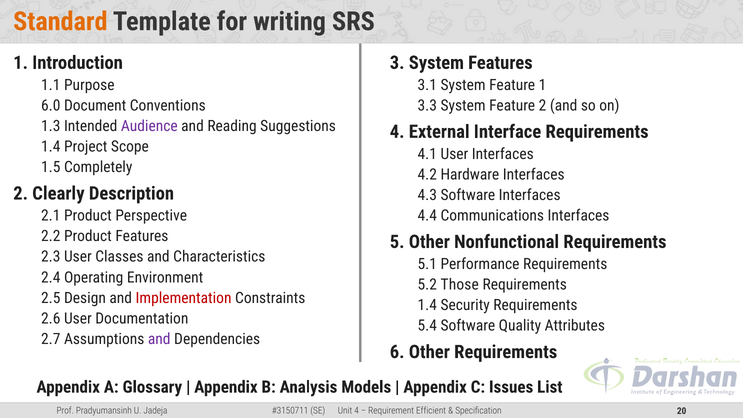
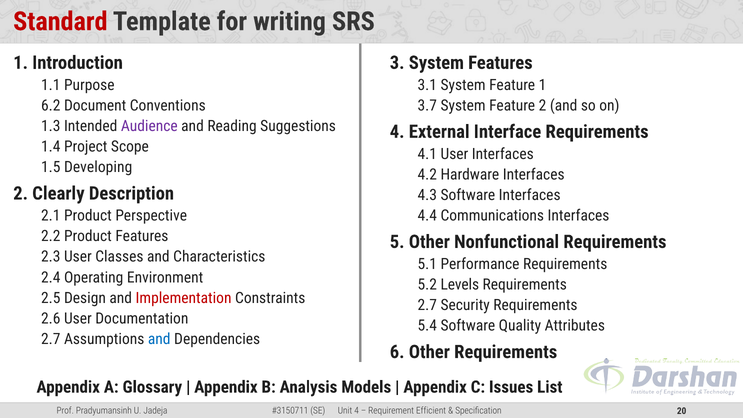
Standard colour: orange -> red (60, 22)
6.0: 6.0 -> 6.2 (51, 106)
3.3: 3.3 -> 3.7 (427, 106)
Completely: Completely -> Developing (98, 167)
Those: Those -> Levels (460, 285)
1.4: 1.4 -> 2.7 (427, 305)
and colour: purple -> blue (159, 339)
